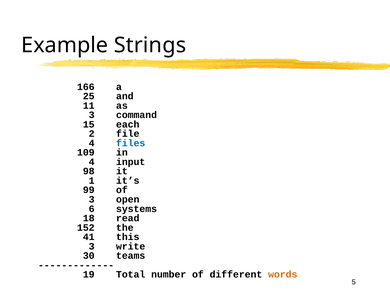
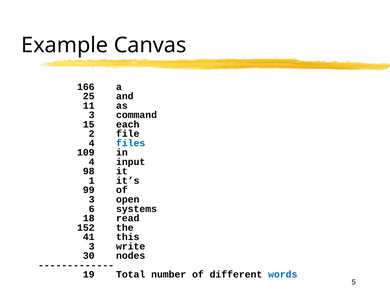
Strings: Strings -> Canvas (150, 45)
teams: teams -> nodes (131, 255)
words colour: orange -> blue (283, 274)
